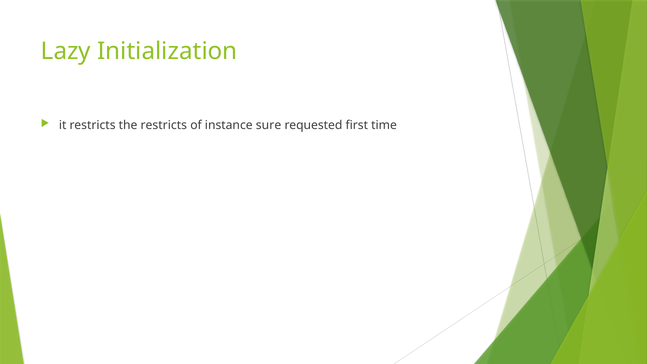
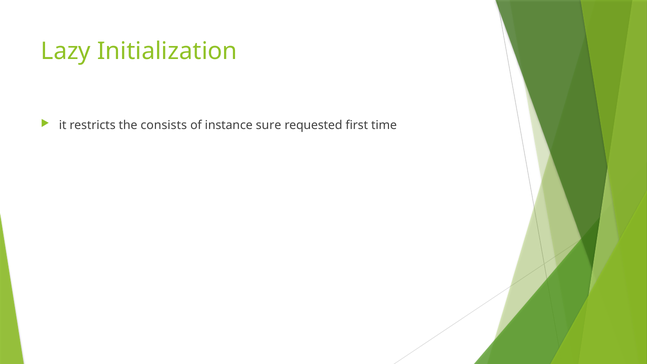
the restricts: restricts -> consists (164, 125)
